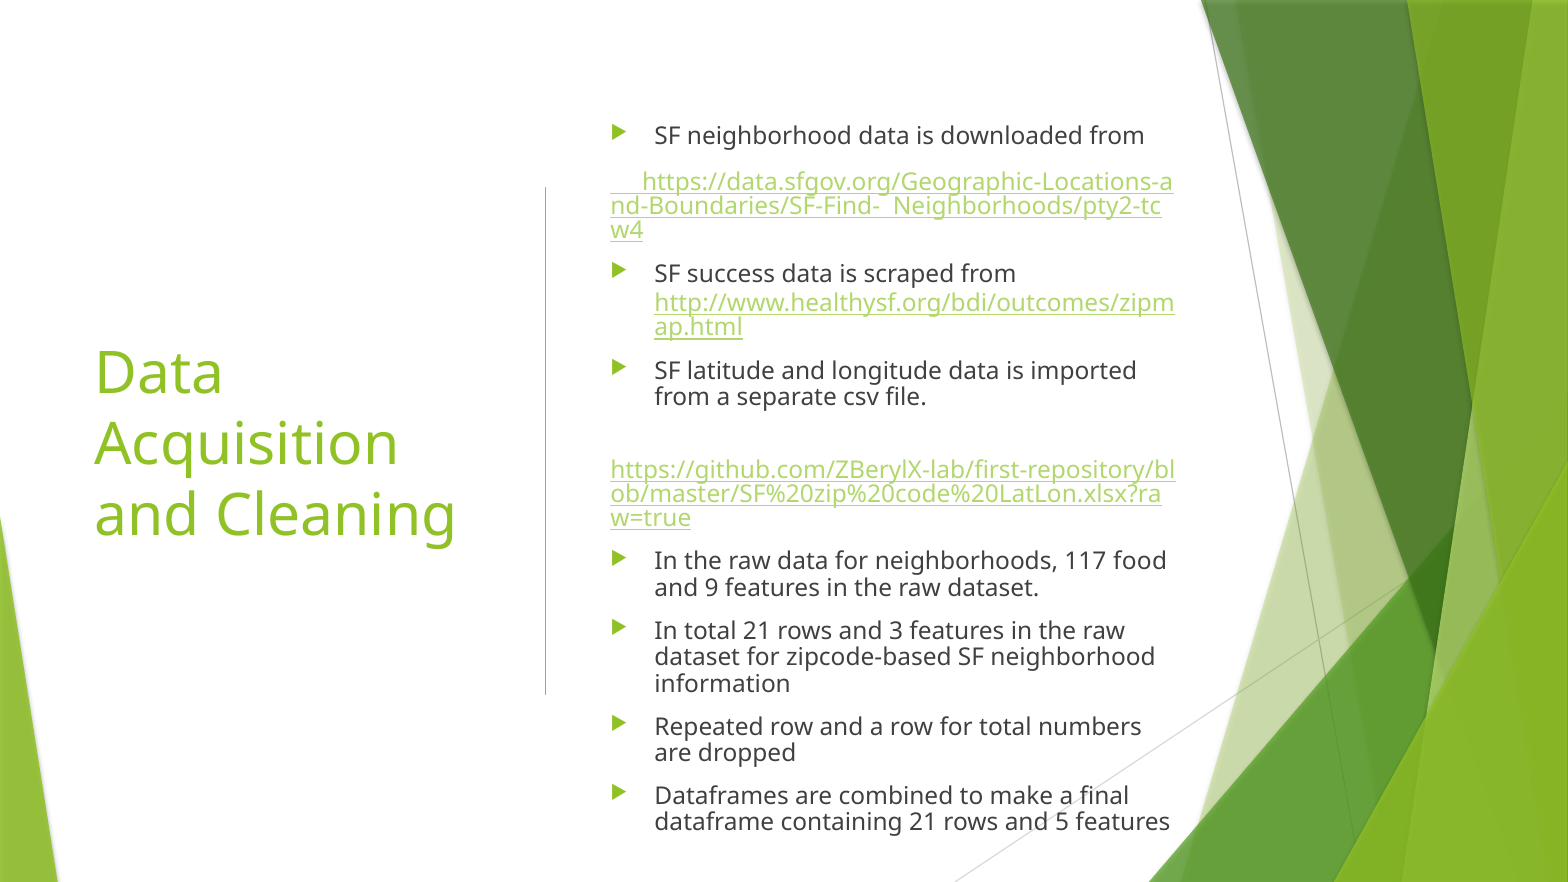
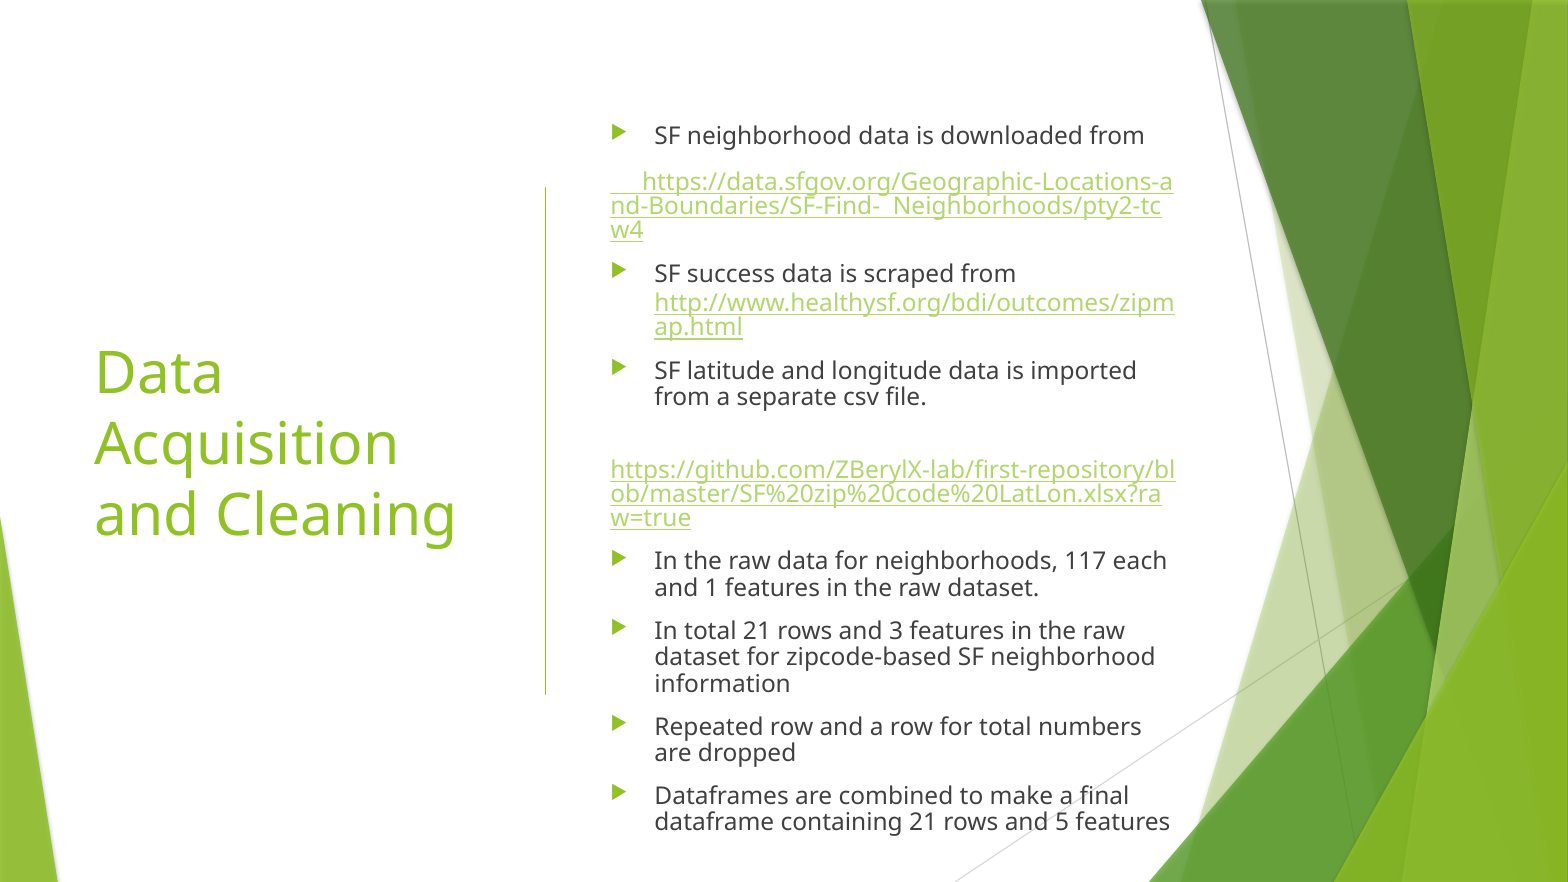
food: food -> each (1140, 562)
9: 9 -> 1 (712, 588)
